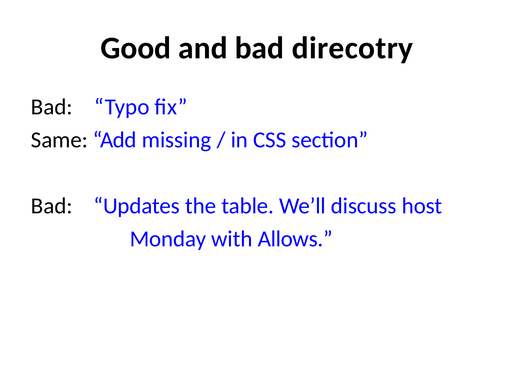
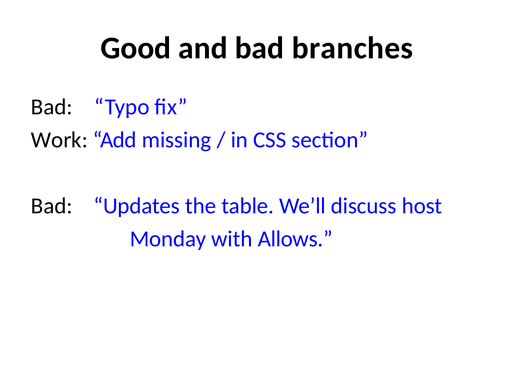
direcotry: direcotry -> branches (353, 48)
Same: Same -> Work (59, 140)
